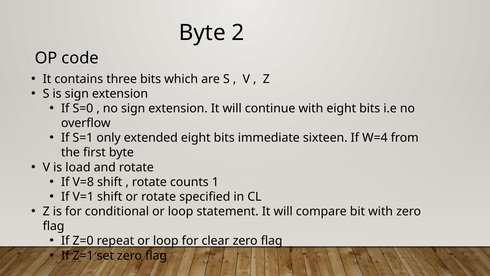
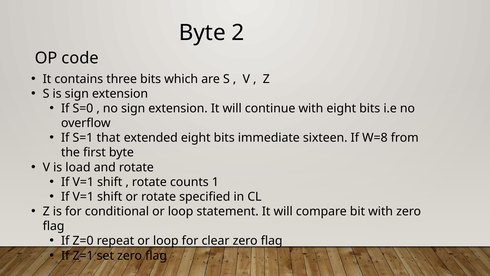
only: only -> that (108, 138)
W=4: W=4 -> W=8 (375, 138)
V=8: V=8 -> V=1 (83, 182)
